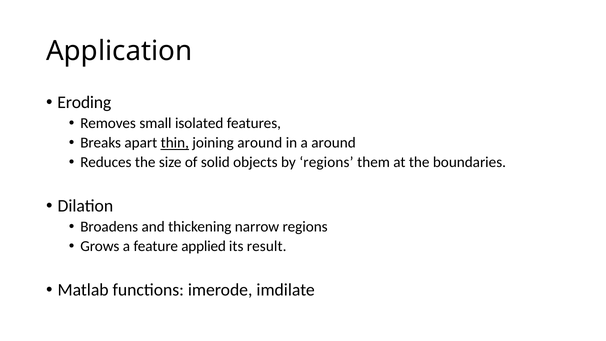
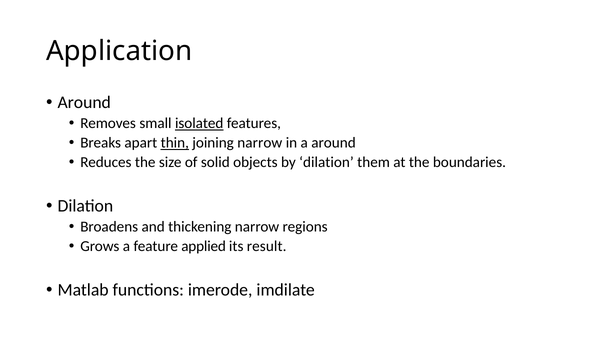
Eroding: Eroding -> Around (84, 102)
isolated underline: none -> present (199, 123)
joining around: around -> narrow (260, 143)
by regions: regions -> dilation (326, 162)
